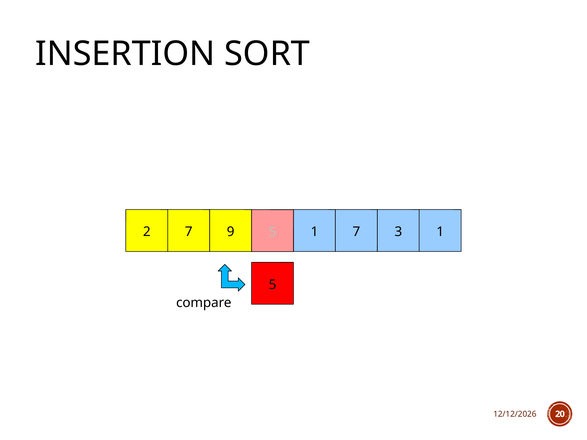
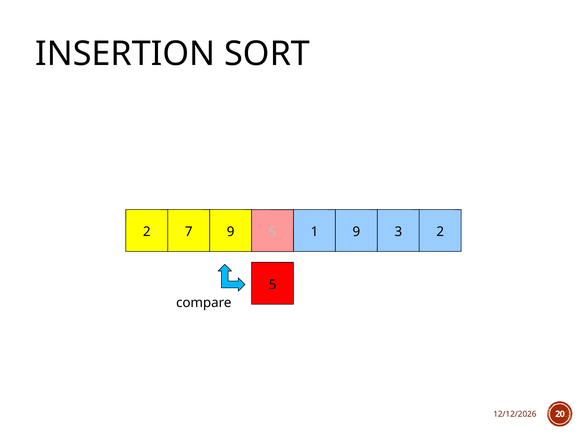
1 7: 7 -> 9 (356, 232)
3 1: 1 -> 2 (440, 232)
